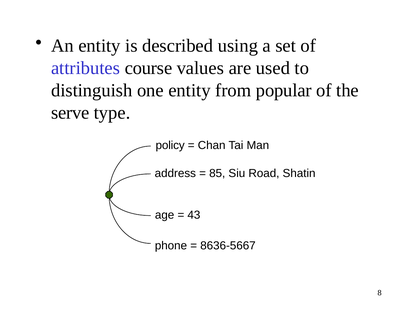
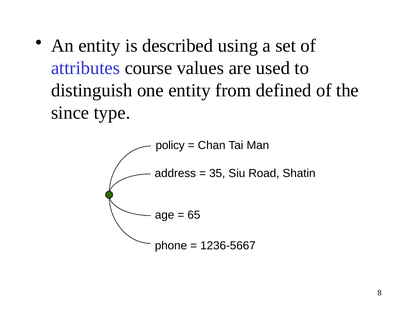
popular: popular -> defined (284, 90)
serve: serve -> since (70, 113)
85: 85 -> 35 (217, 173)
43: 43 -> 65 (194, 215)
8636-5667: 8636-5667 -> 1236-5667 (228, 245)
